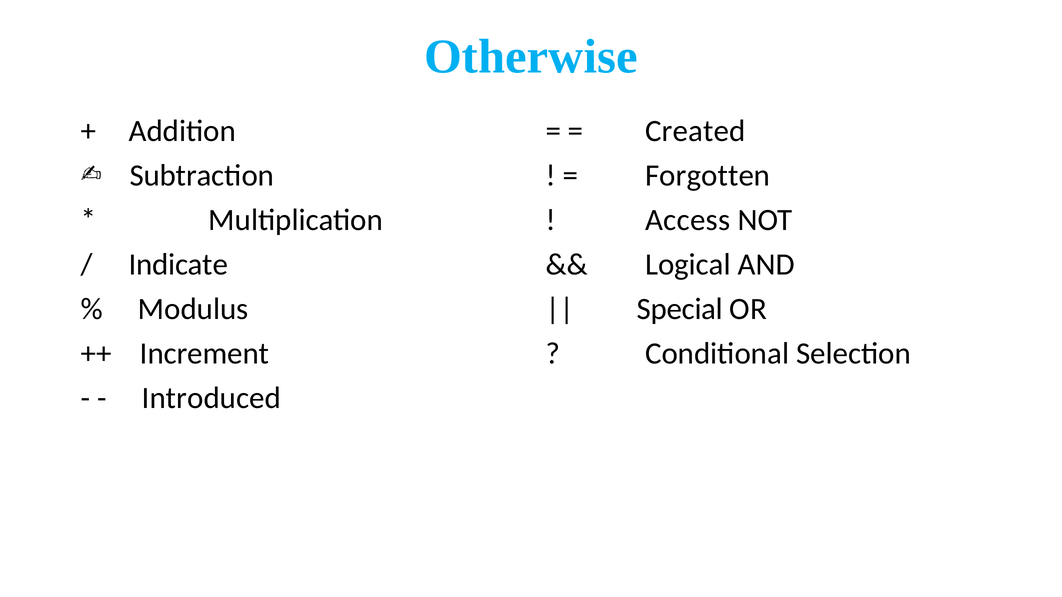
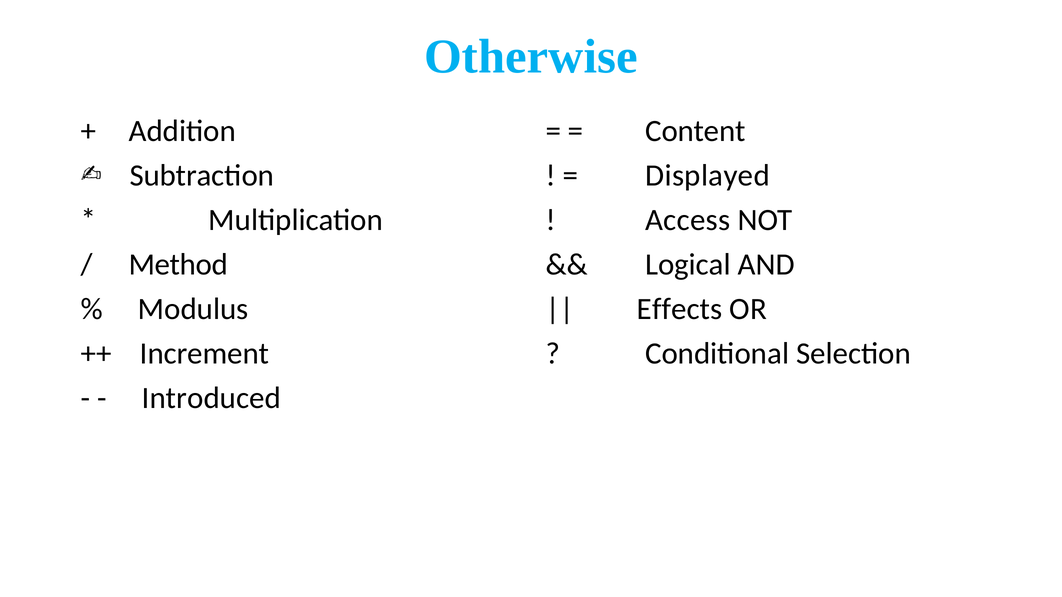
Created: Created -> Content (695, 131)
Forgotten: Forgotten -> Displayed (708, 176)
Indicate: Indicate -> Method (178, 265)
Special: Special -> Effects (680, 309)
